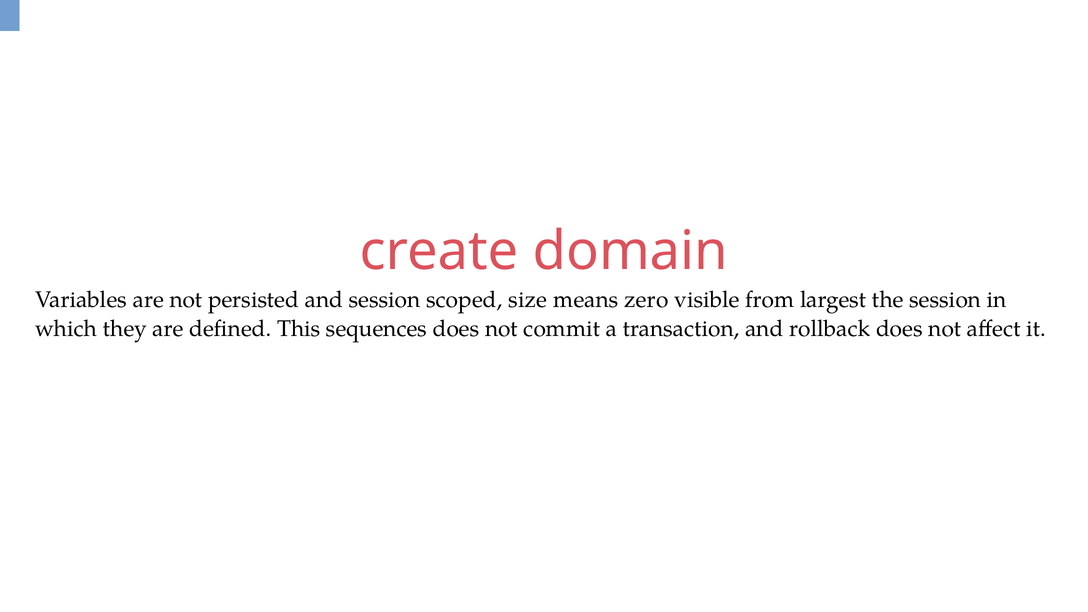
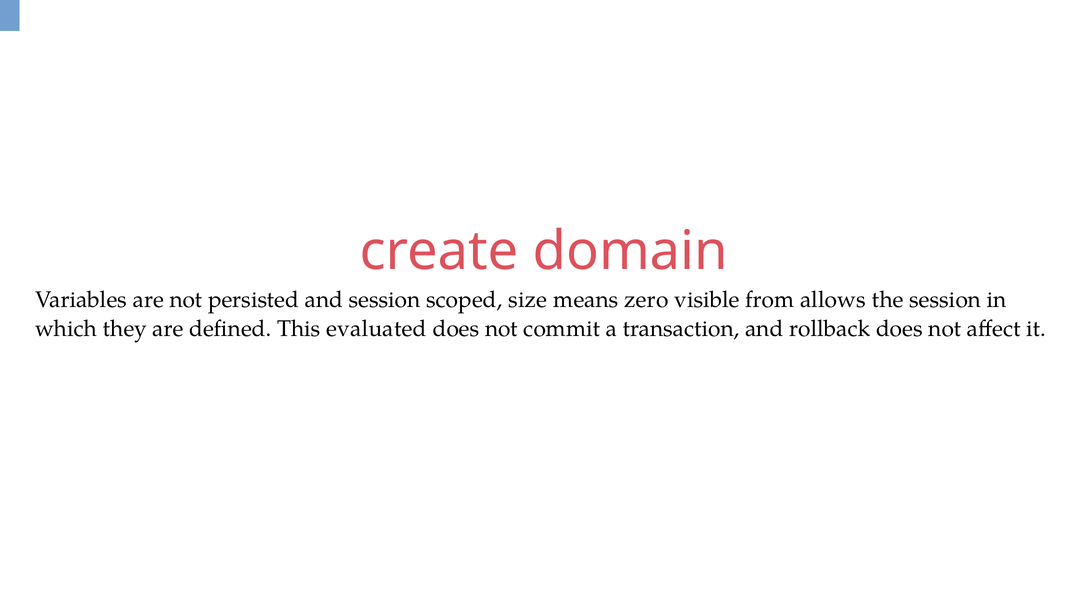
largest: largest -> allows (833, 300)
sequences: sequences -> evaluated (376, 329)
